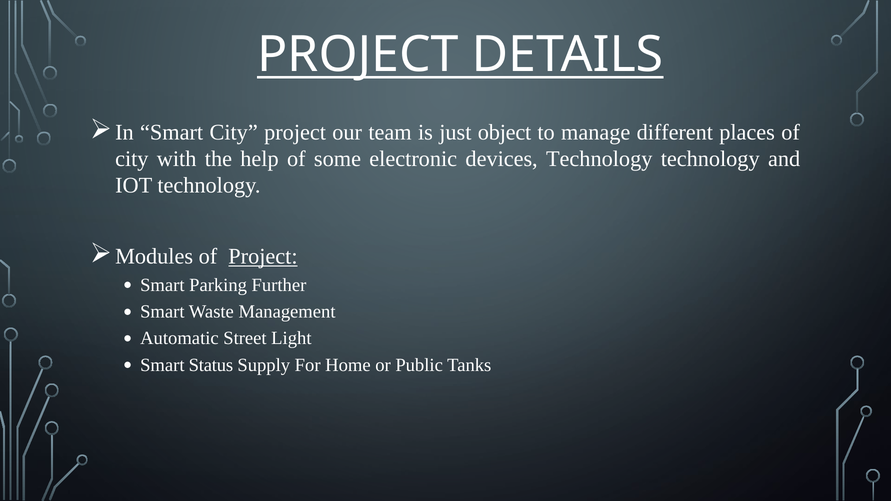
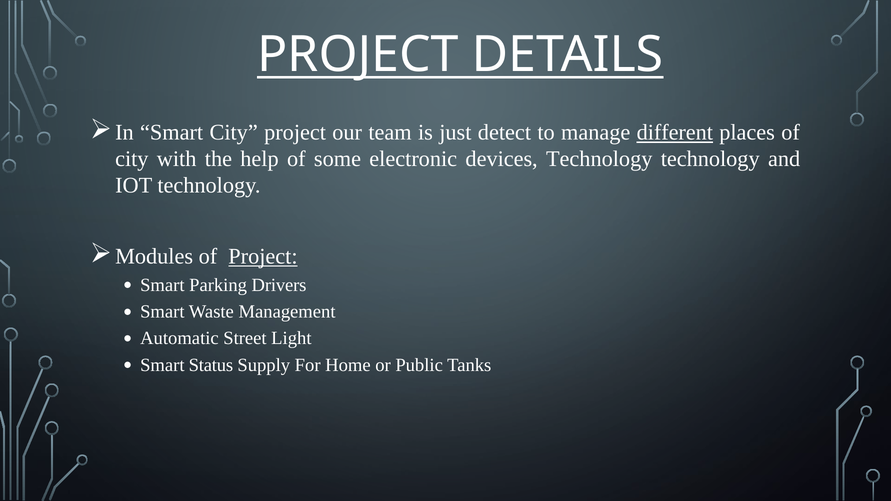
object: object -> detect (504, 133)
different underline: none -> present (675, 133)
Further: Further -> Drivers (279, 285)
